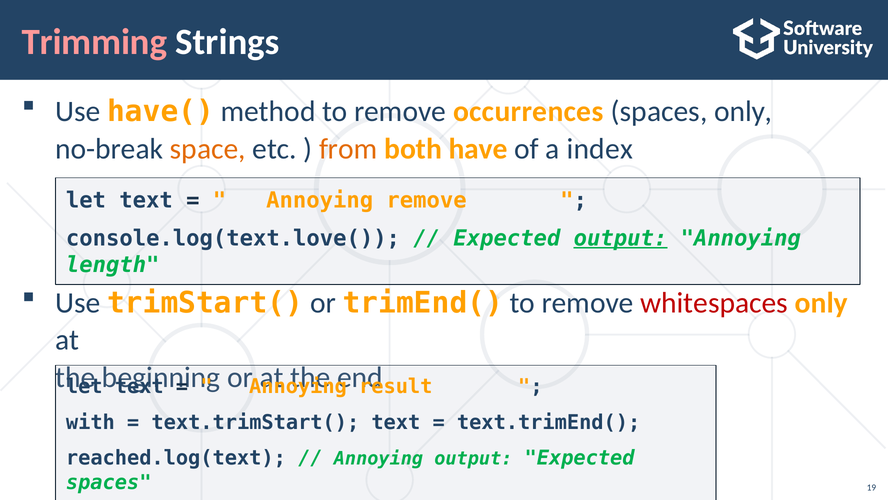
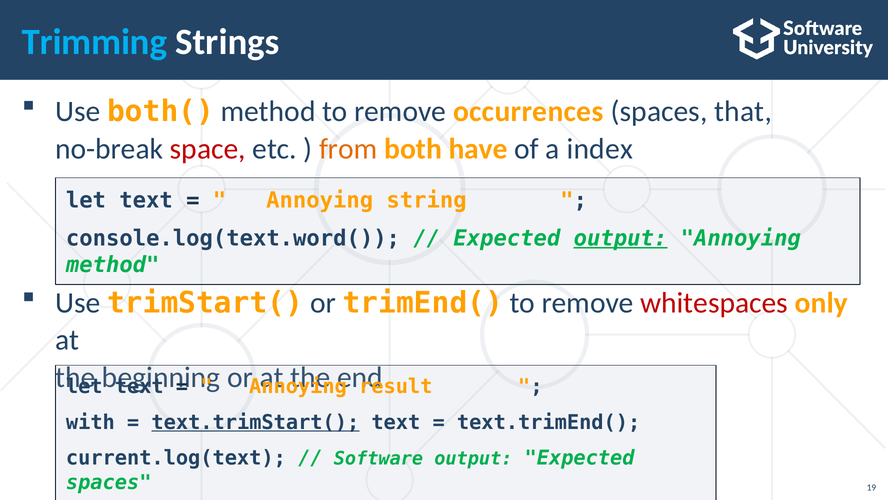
Trimming colour: pink -> light blue (94, 42)
have(: have( -> both( (161, 111)
spaces only: only -> that (743, 111)
space colour: orange -> red (208, 149)
Annoying remove: remove -> string (427, 200)
console.log(text.love(: console.log(text.love( -> console.log(text.word( (233, 238)
length: length -> method (113, 265)
text.trimStart( underline: none -> present (255, 422)
reached.log(text: reached.log(text -> current.log(text (176, 457)
Annoying: Annoying -> Software (378, 458)
